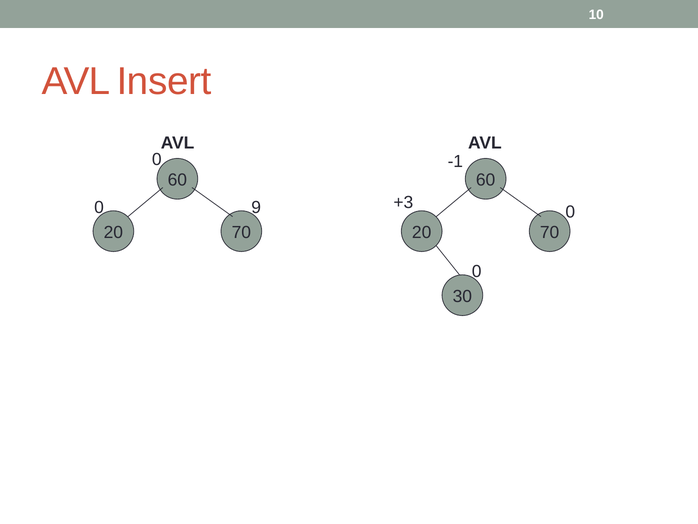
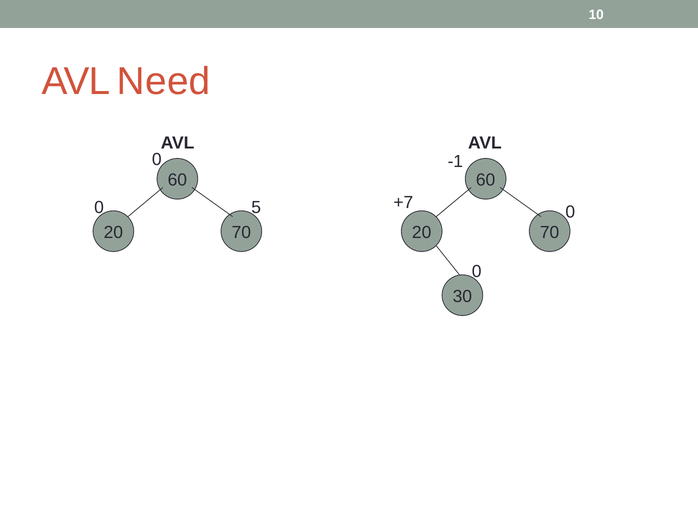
Insert: Insert -> Need (164, 81)
+3: +3 -> +7 (403, 202)
9: 9 -> 5 (256, 207)
